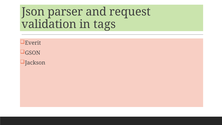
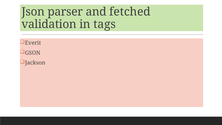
request: request -> fetched (130, 12)
